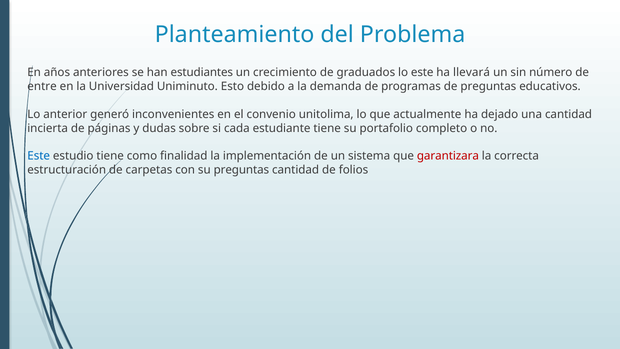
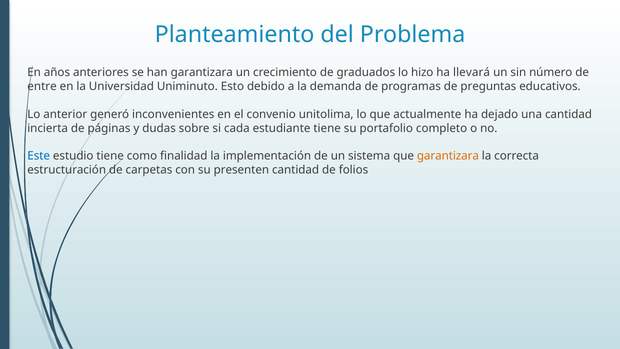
han estudiantes: estudiantes -> garantizara (202, 73)
lo este: este -> hizo (422, 73)
garantizara colour: red -> orange (448, 156)
su preguntas: preguntas -> presenten (241, 170)
